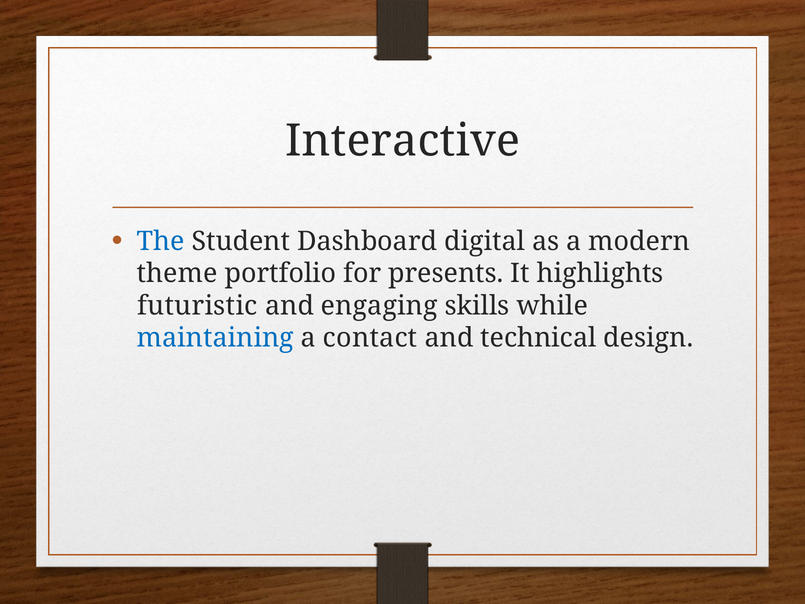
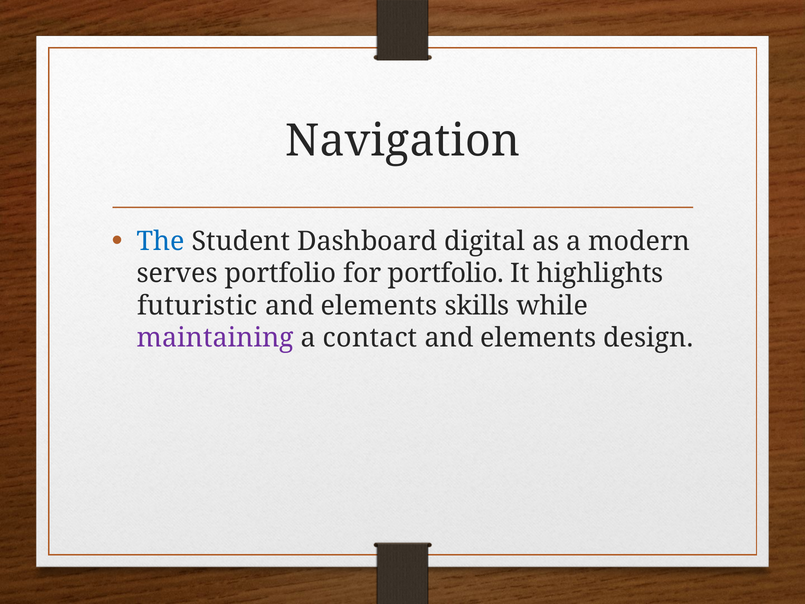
Interactive: Interactive -> Navigation (403, 141)
theme: theme -> serves (177, 273)
for presents: presents -> portfolio (446, 273)
engaging: engaging -> elements (379, 306)
maintaining colour: blue -> purple (215, 338)
technical: technical -> elements (538, 338)
